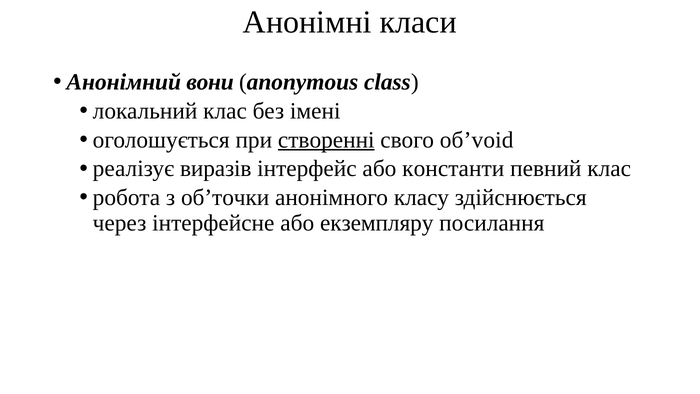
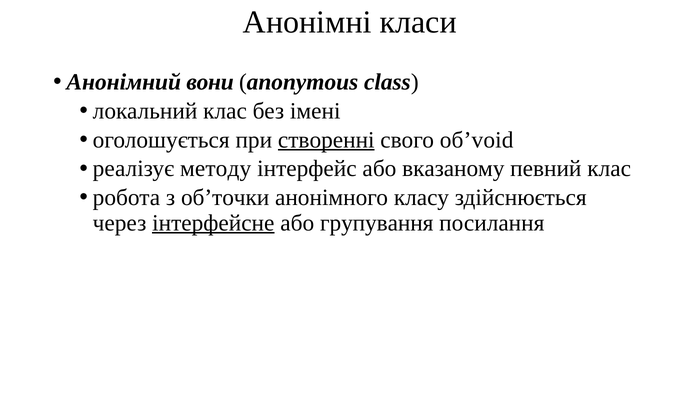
виразів: виразів -> методу (216, 169)
константи: константи -> вказаному (453, 169)
інтерфейсне underline: none -> present (213, 223)
екземпляру: екземпляру -> групування (377, 223)
